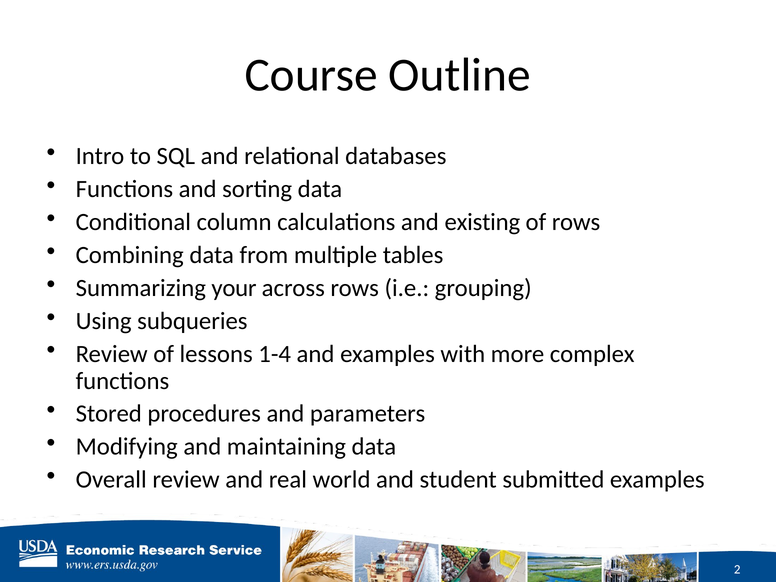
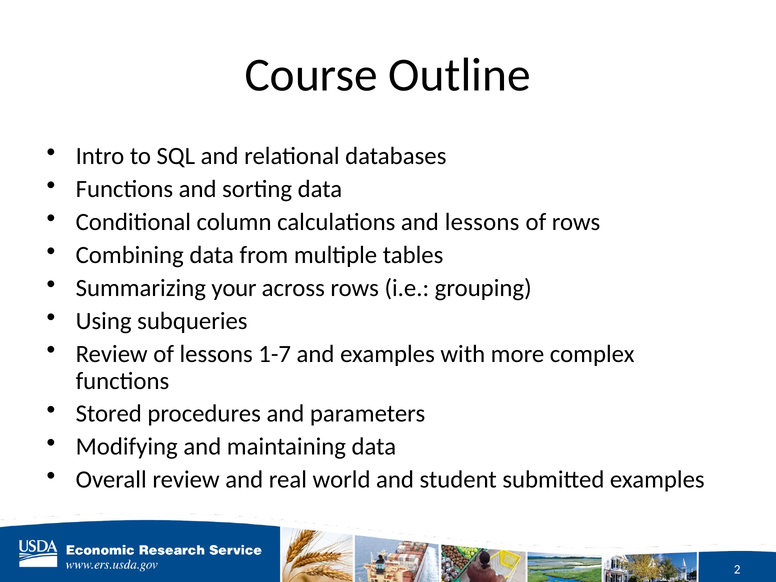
and existing: existing -> lessons (482, 222)
1-4: 1-4 -> 1-7 (275, 354)
